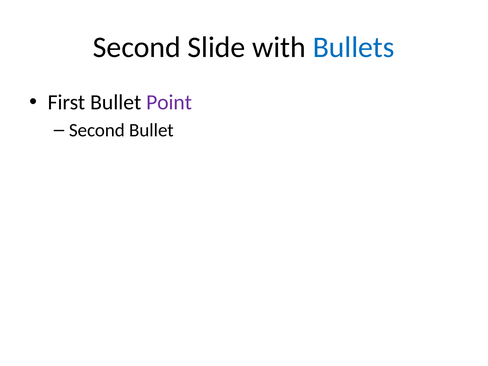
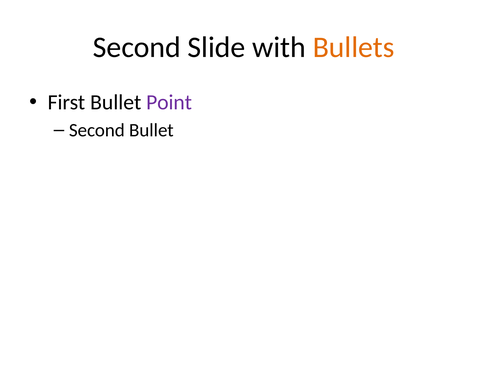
Bullets colour: blue -> orange (354, 47)
